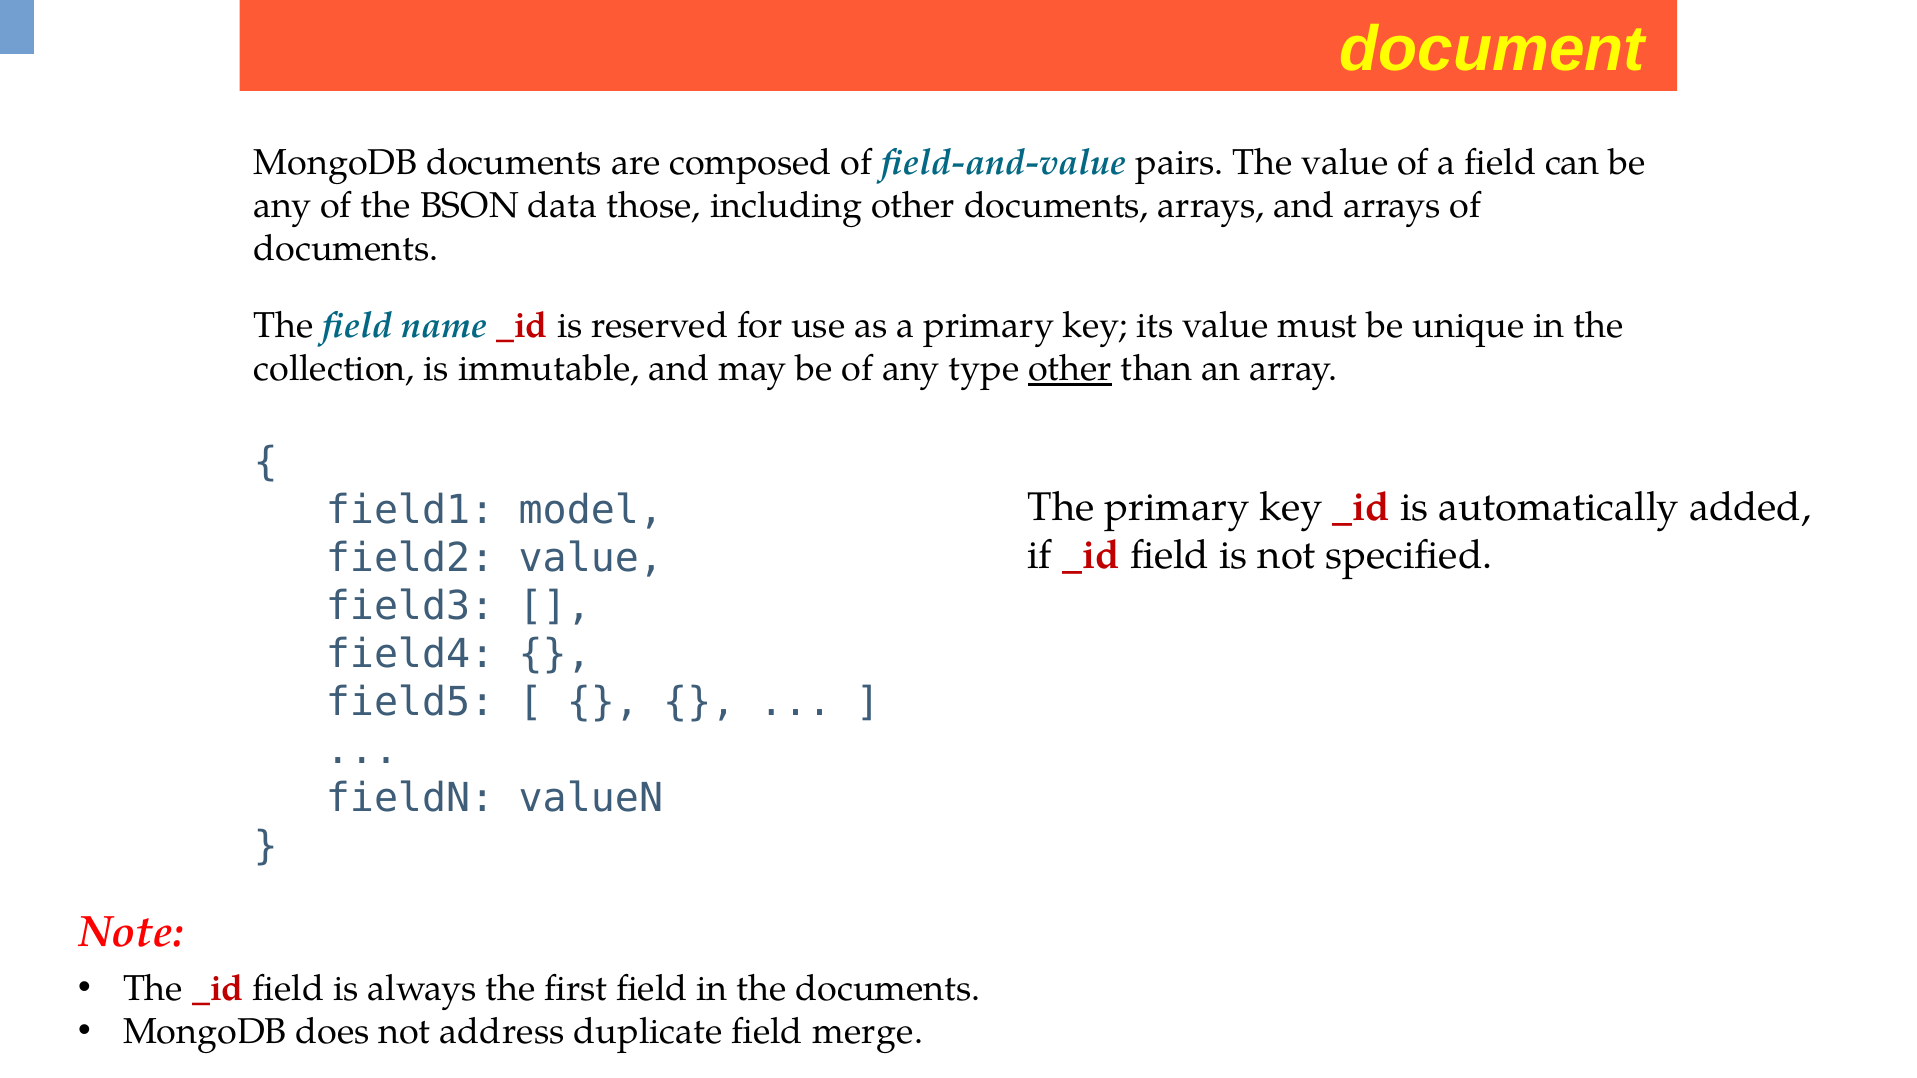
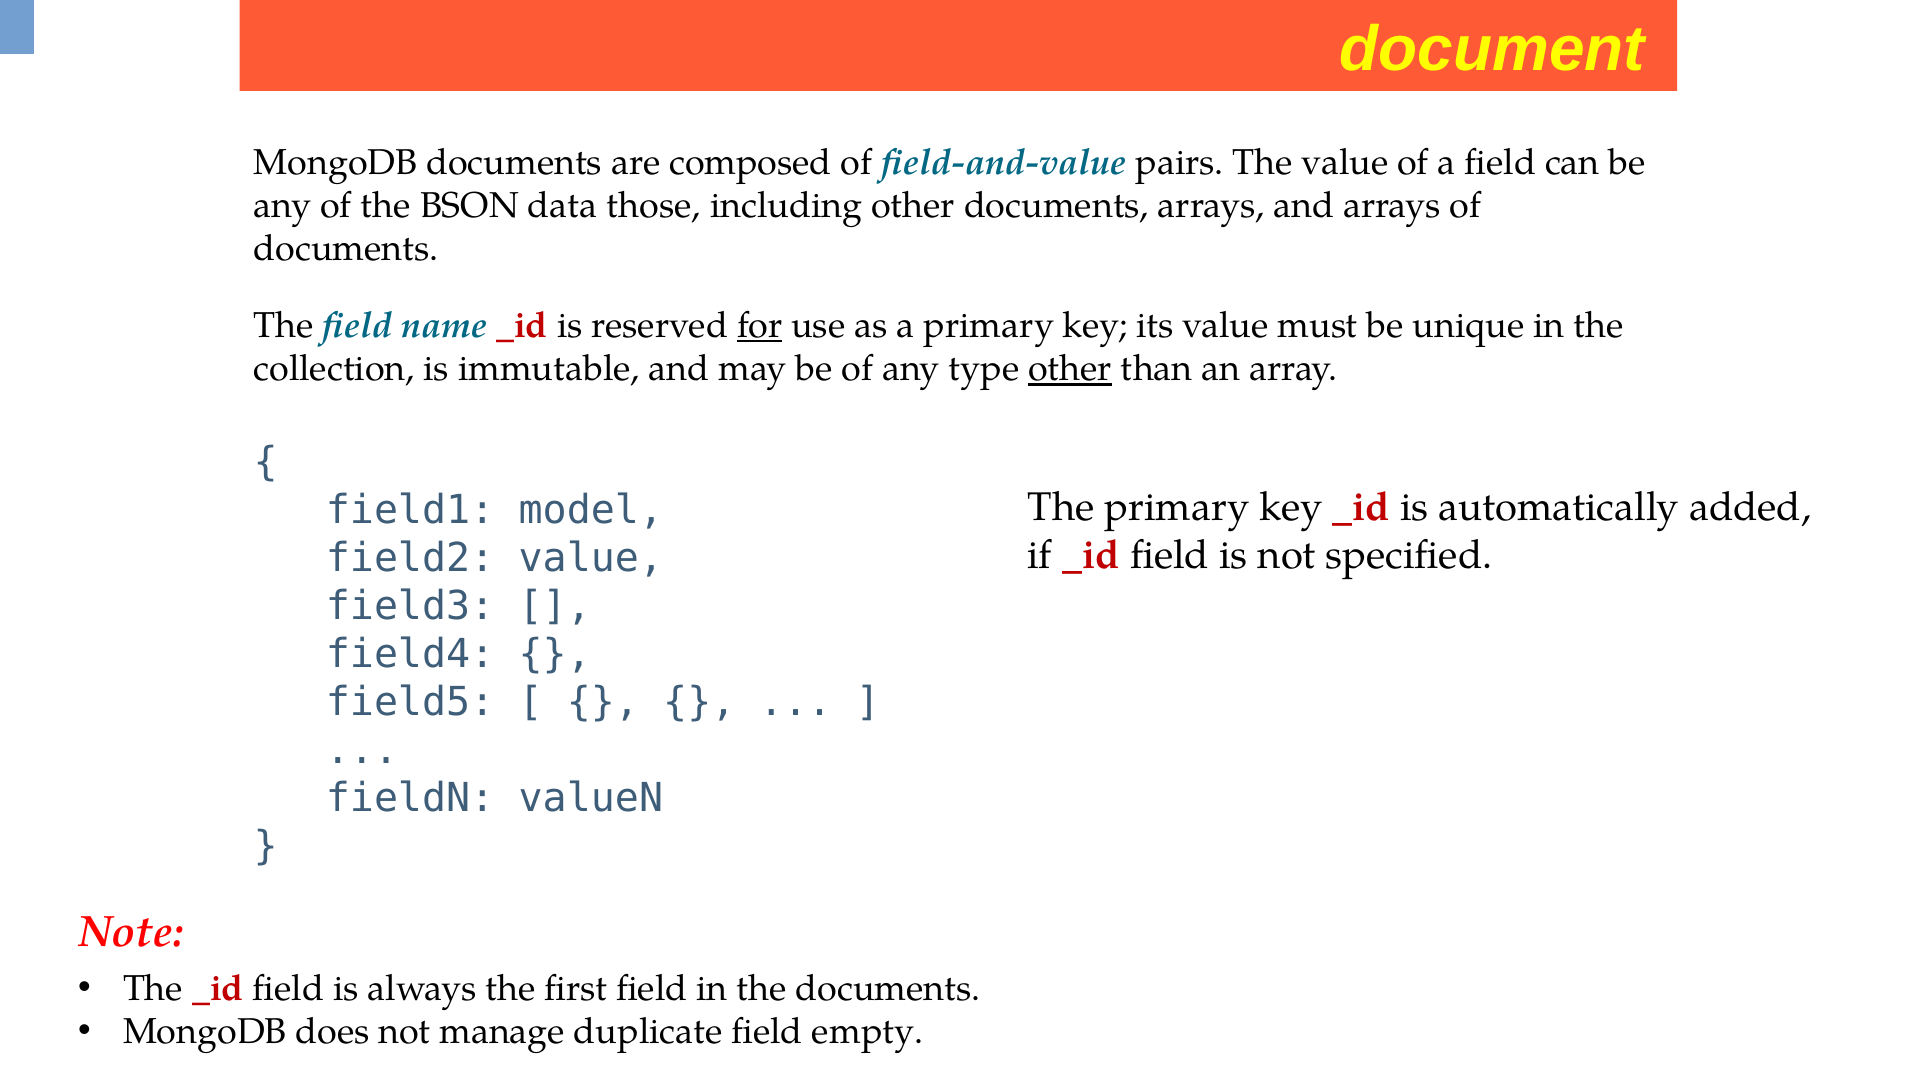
for underline: none -> present (760, 326)
address: address -> manage (502, 1032)
merge: merge -> empty (868, 1032)
